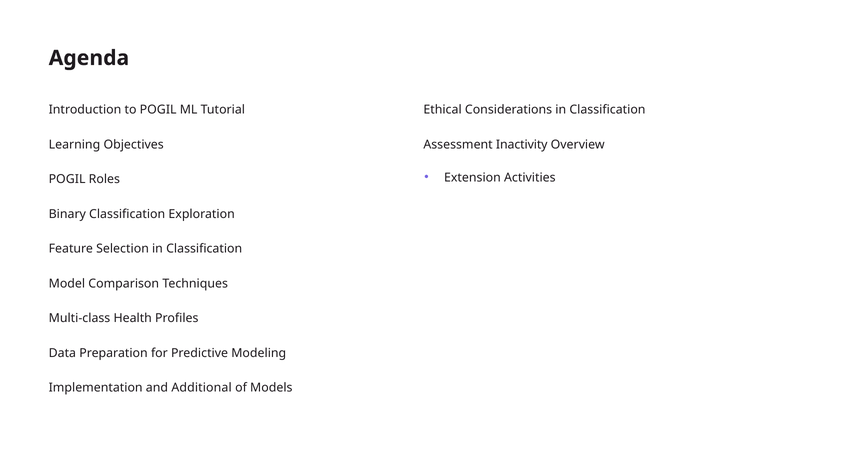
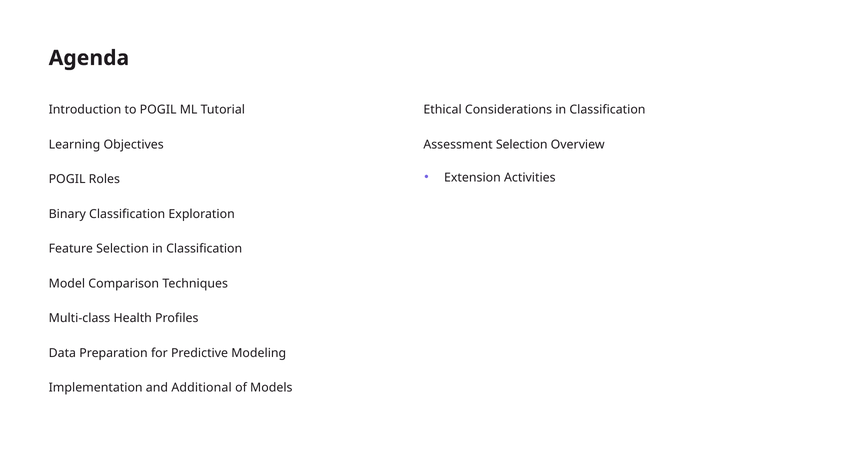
Assessment Inactivity: Inactivity -> Selection (522, 145)
